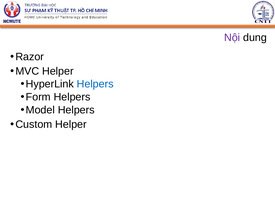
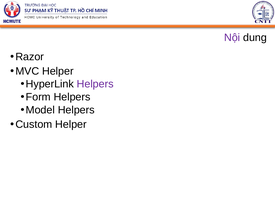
Helpers colour: blue -> purple (95, 84)
